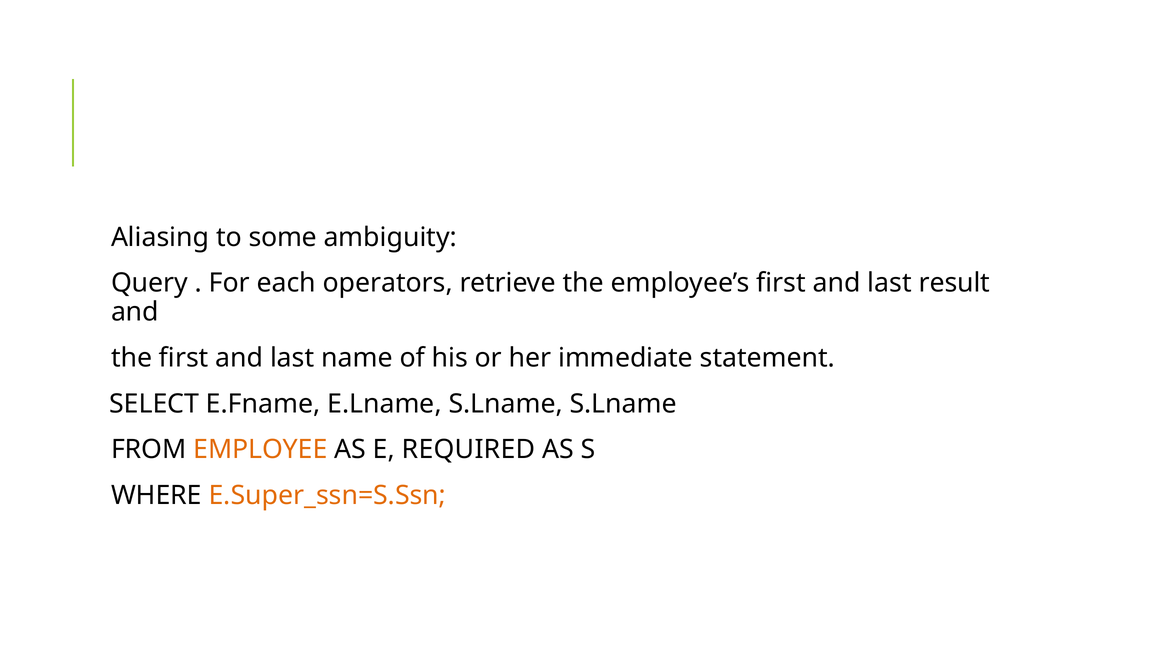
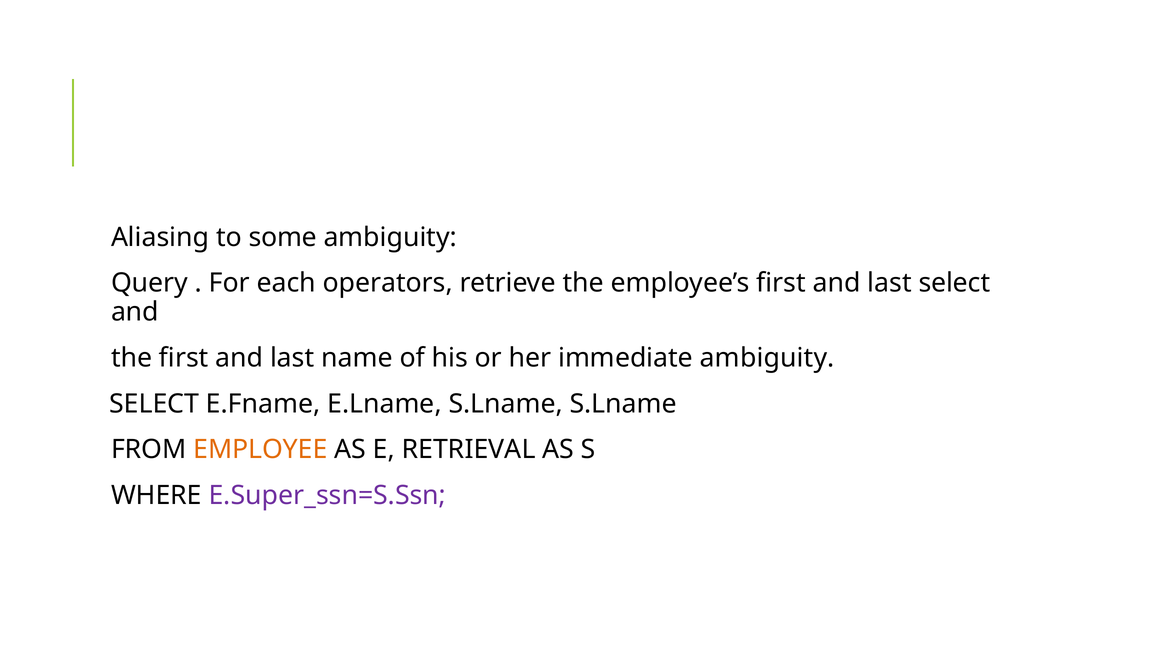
last result: result -> select (954, 283)
immediate statement: statement -> ambiguity (767, 358)
REQUIRED: REQUIRED -> RETRIEVAL (469, 450)
E.Super_ssn=S.Ssn colour: orange -> purple (327, 495)
